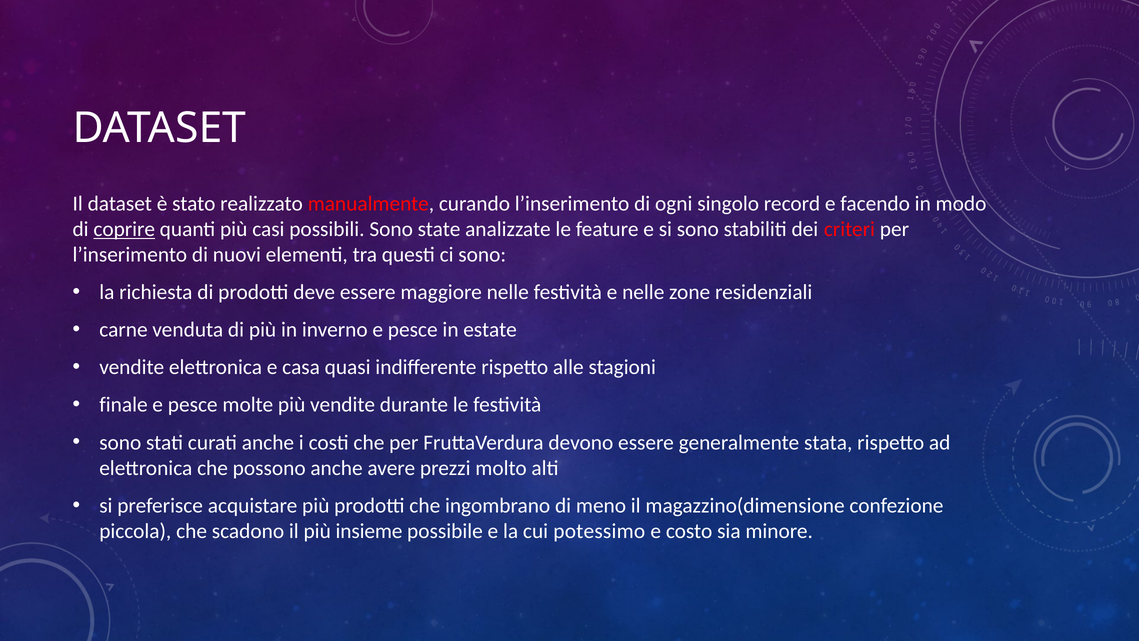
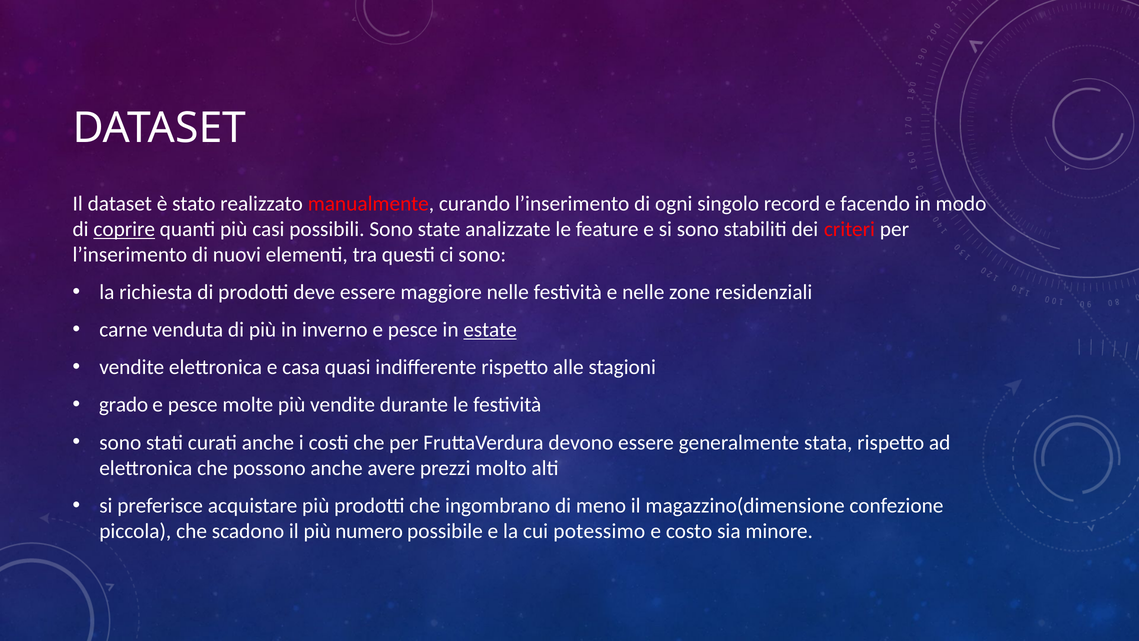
estate underline: none -> present (490, 330)
finale: finale -> grado (124, 405)
insieme: insieme -> numero (369, 531)
